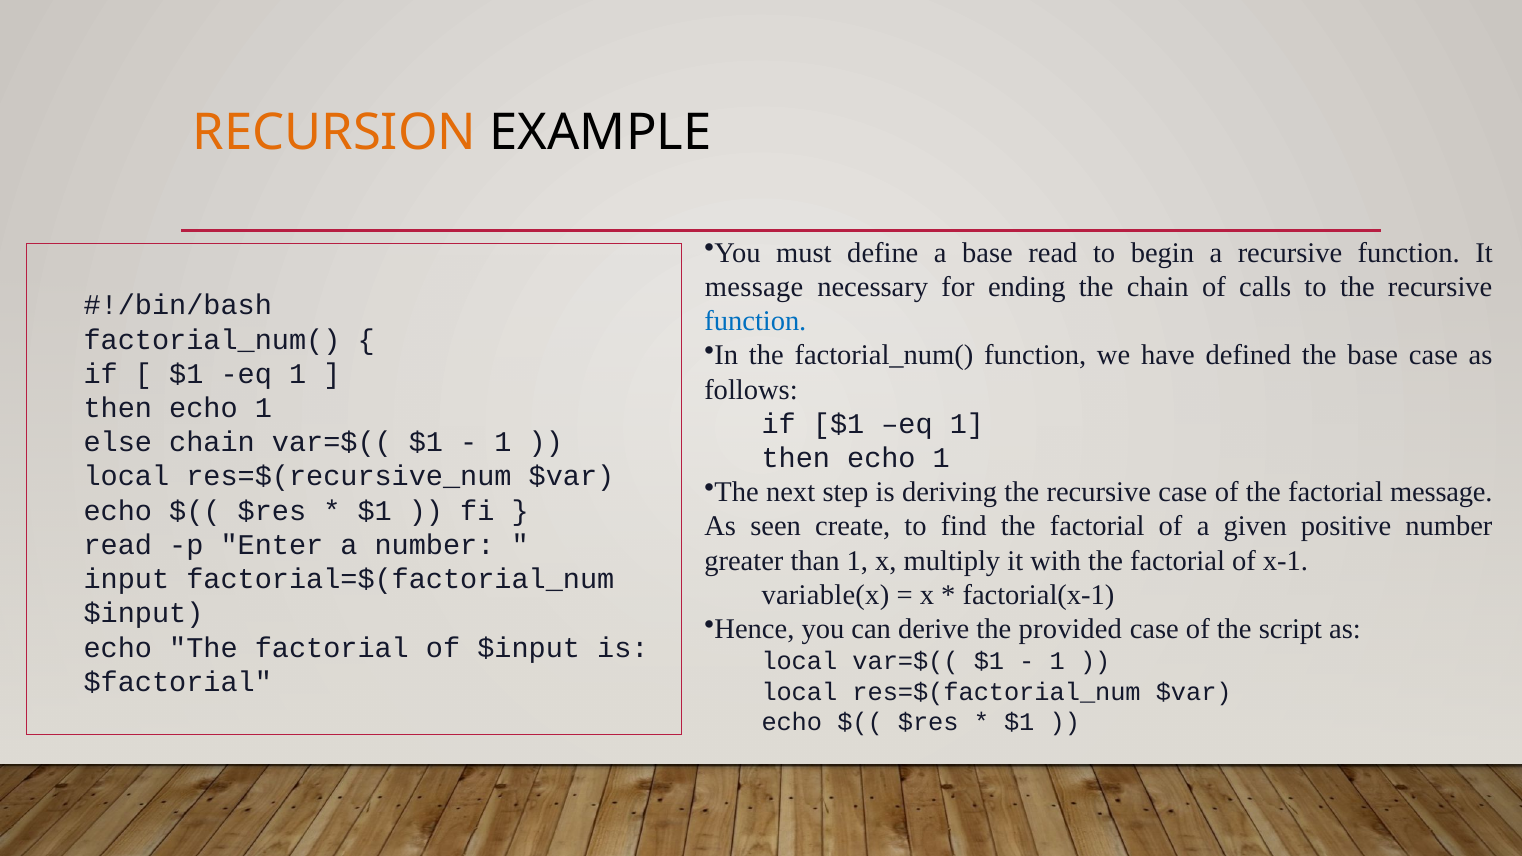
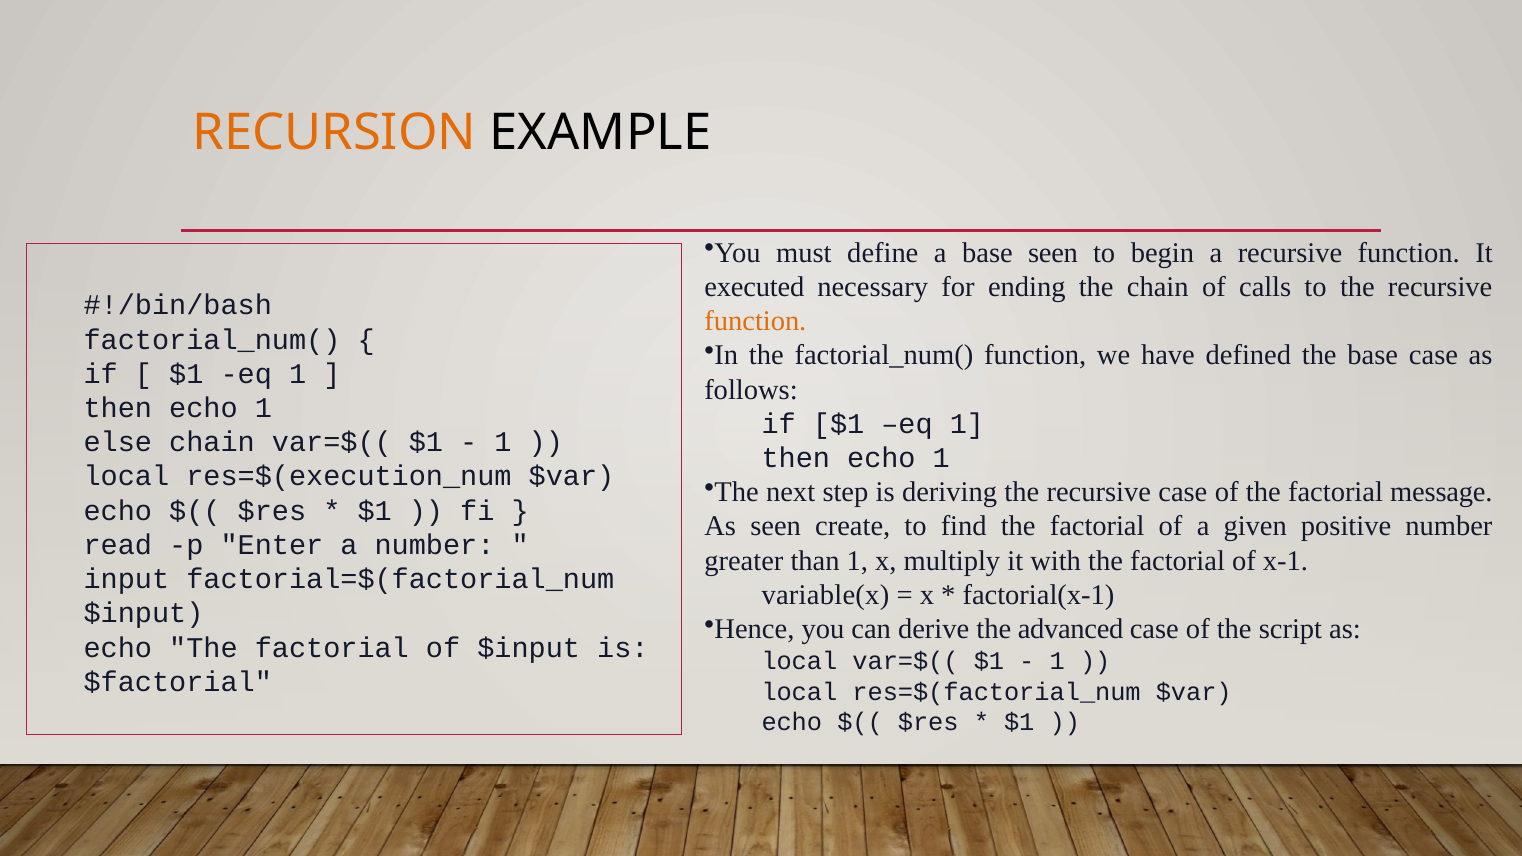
base read: read -> seen (1053, 253)
message: message -> executed (754, 287)
function colour: blue -> orange (755, 321)
res=$(recursive_num: res=$(recursive_num -> res=$(execution_num (349, 477)
provided: provided -> advanced (1071, 629)
